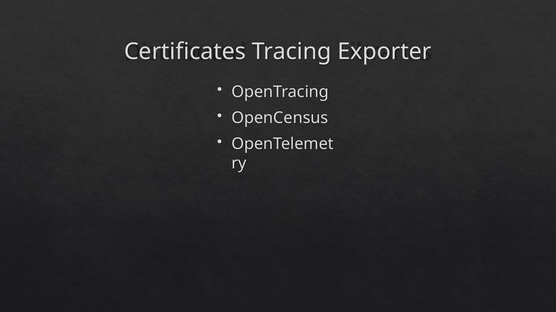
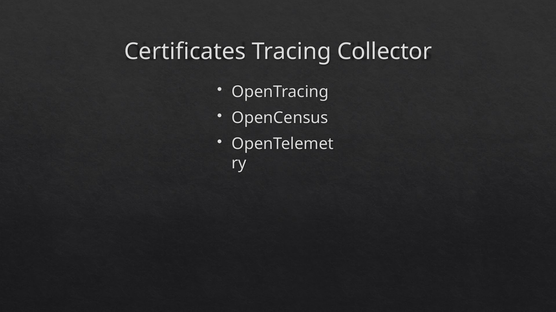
Exporter: Exporter -> Collector (384, 52)
